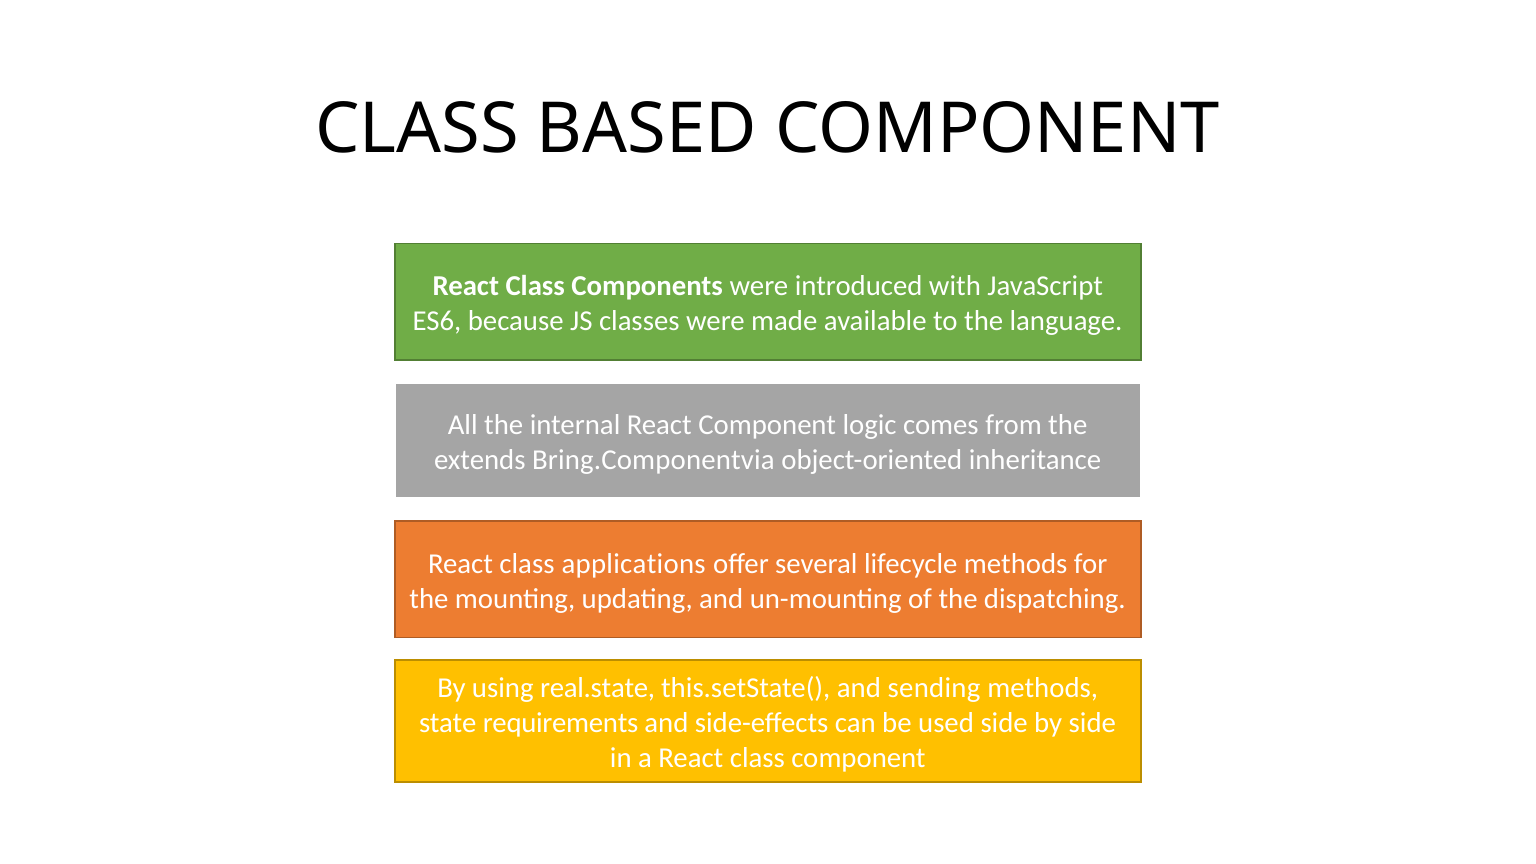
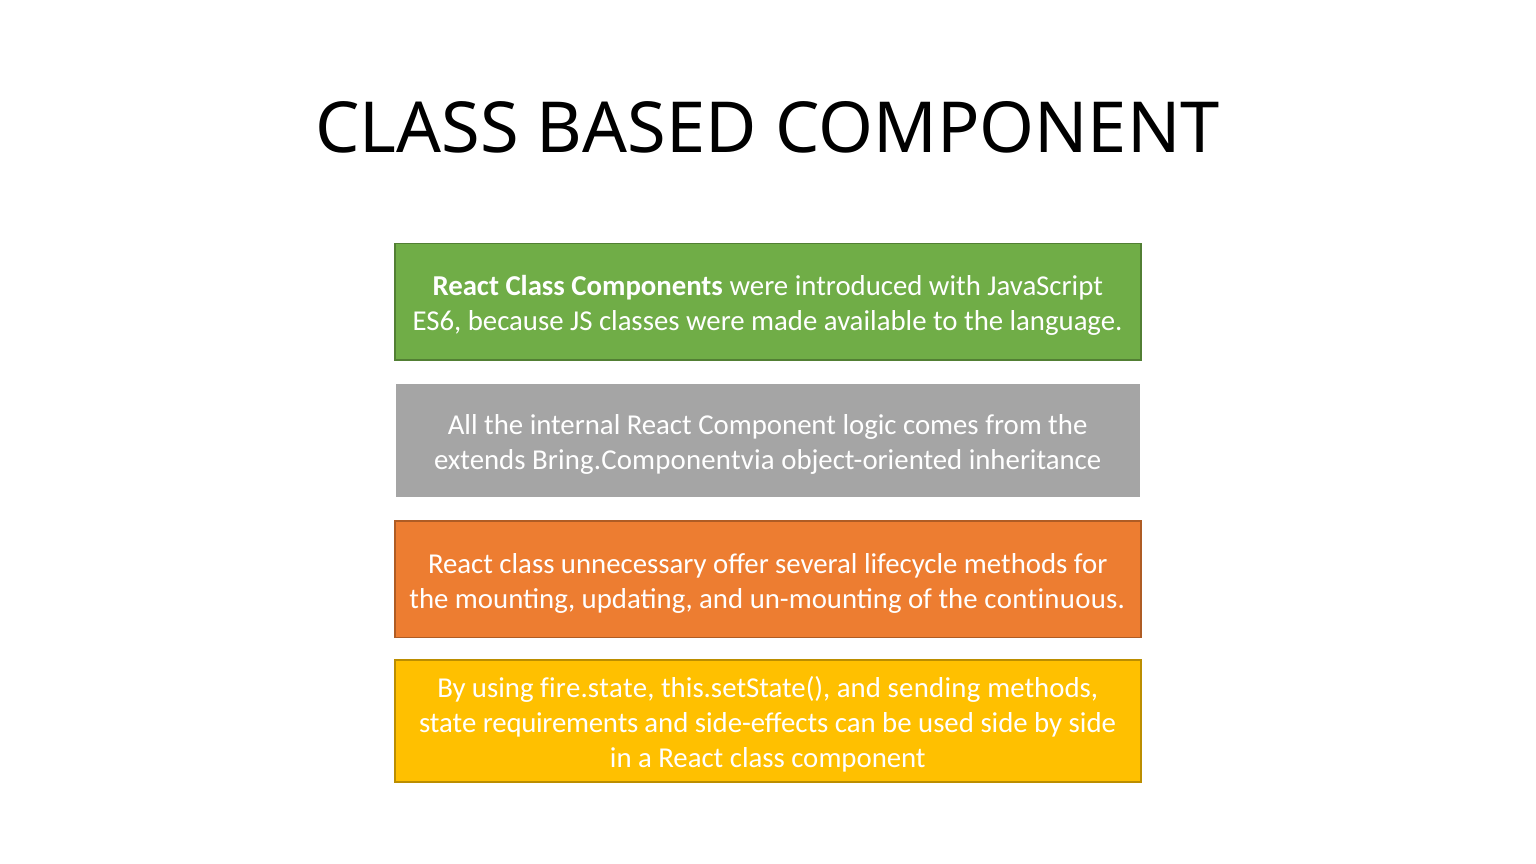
applications: applications -> unnecessary (634, 564)
dispatching: dispatching -> continuous (1055, 599)
real.state: real.state -> fire.state (597, 688)
